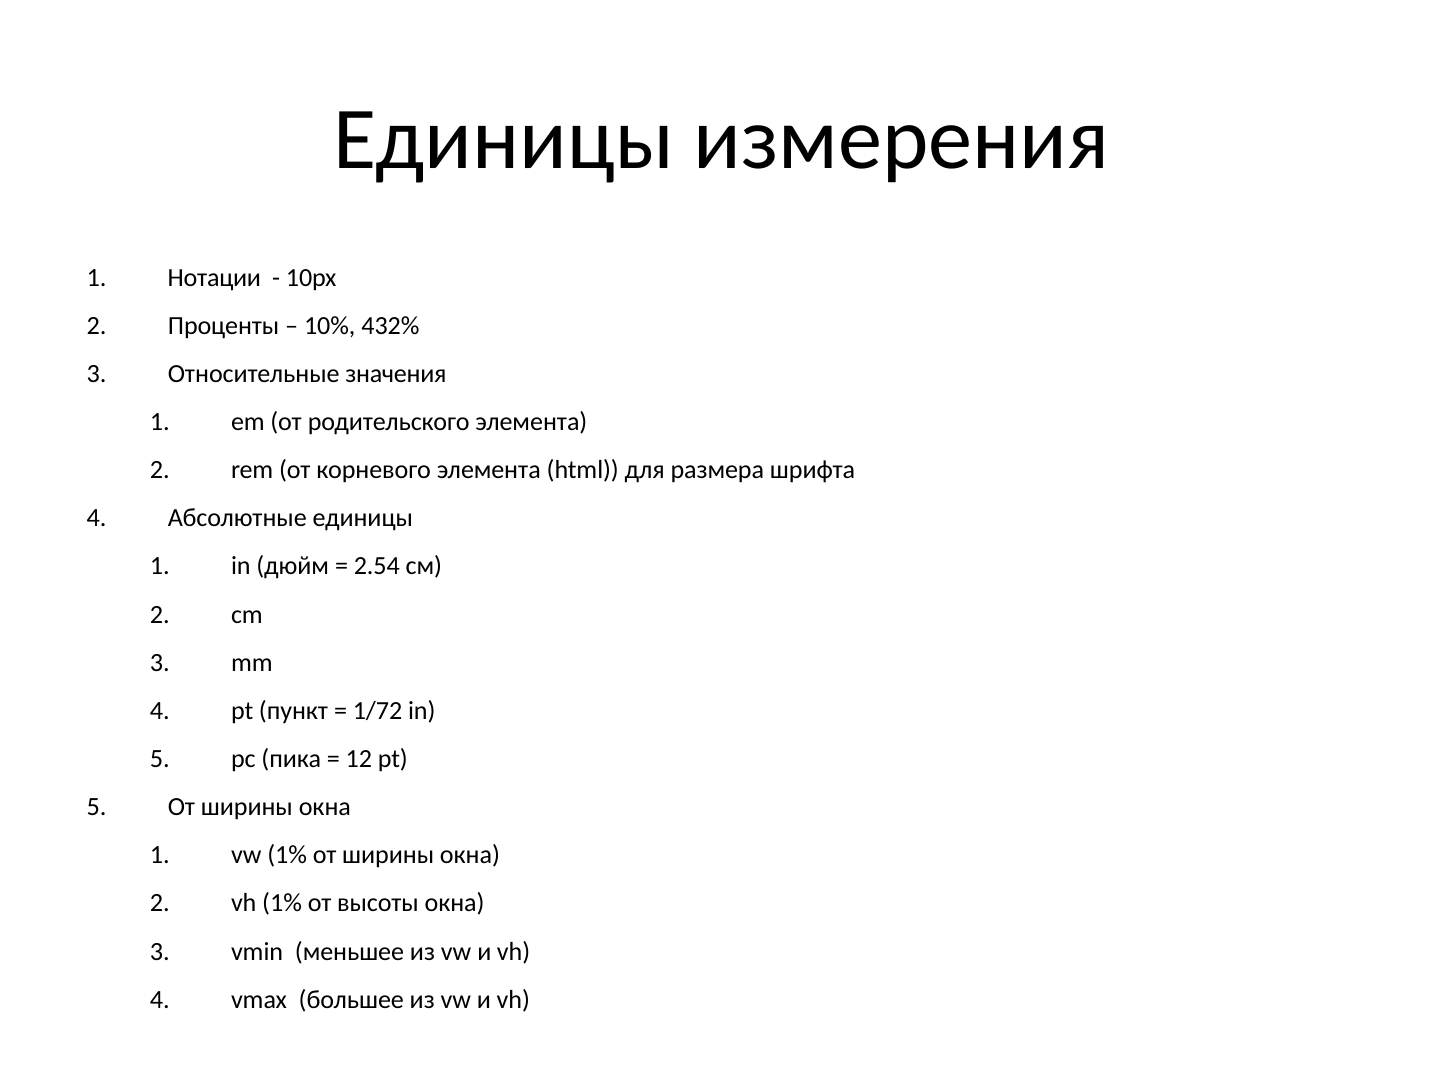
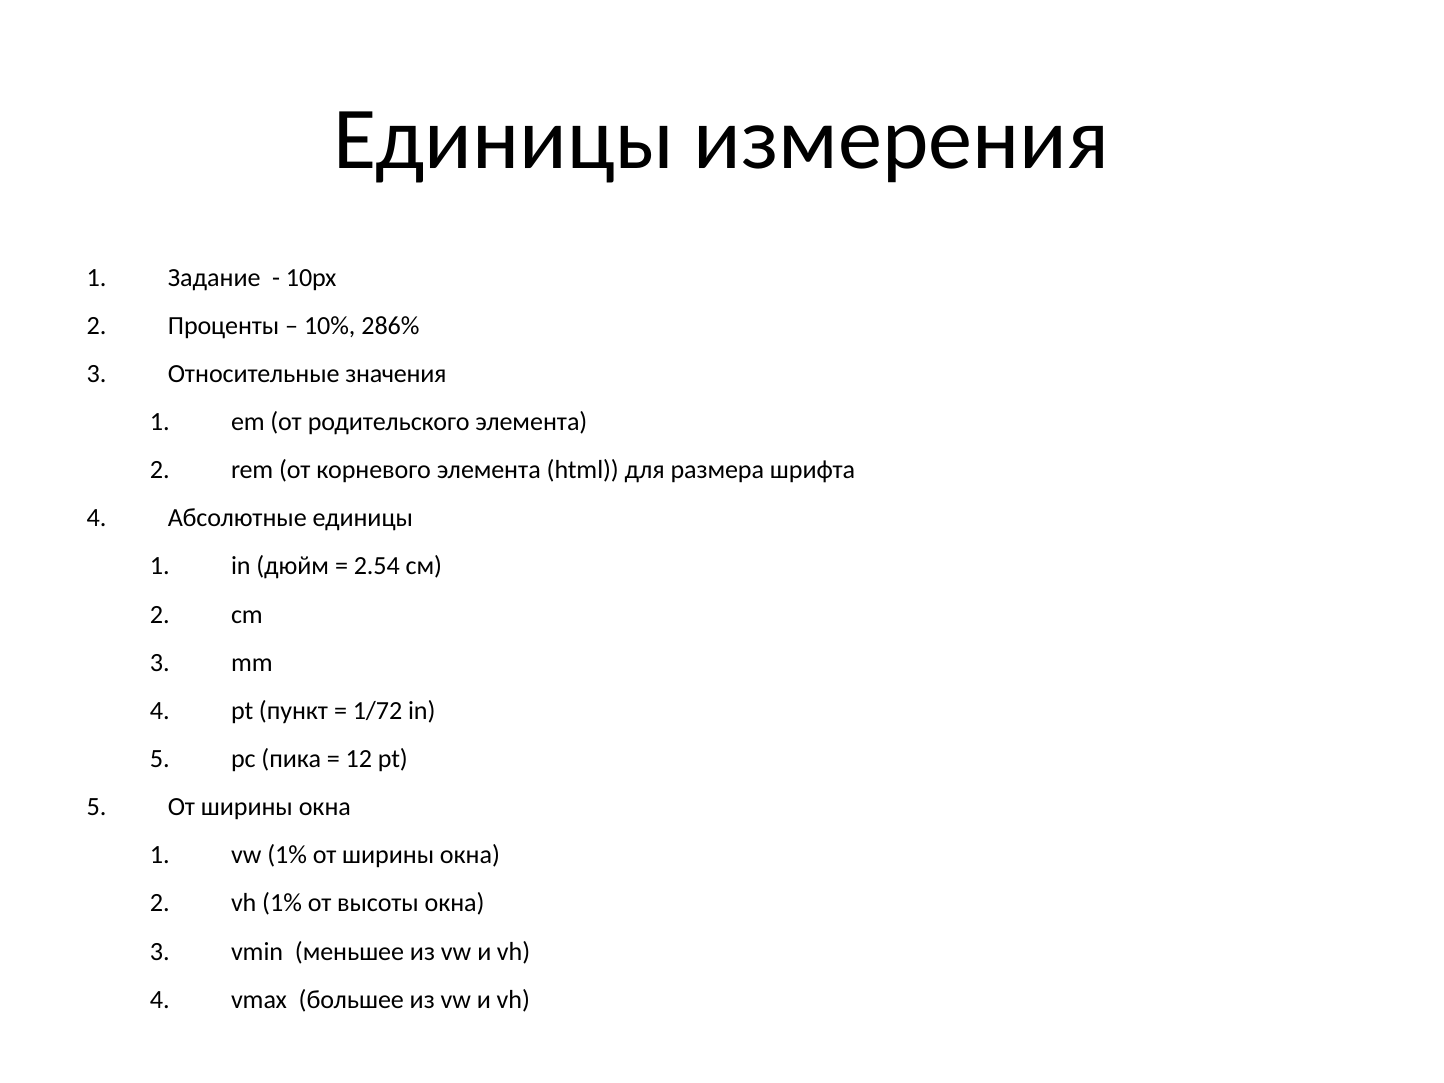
Нотации: Нотации -> Задание (214, 277)
432%: 432% -> 286% (390, 326)
